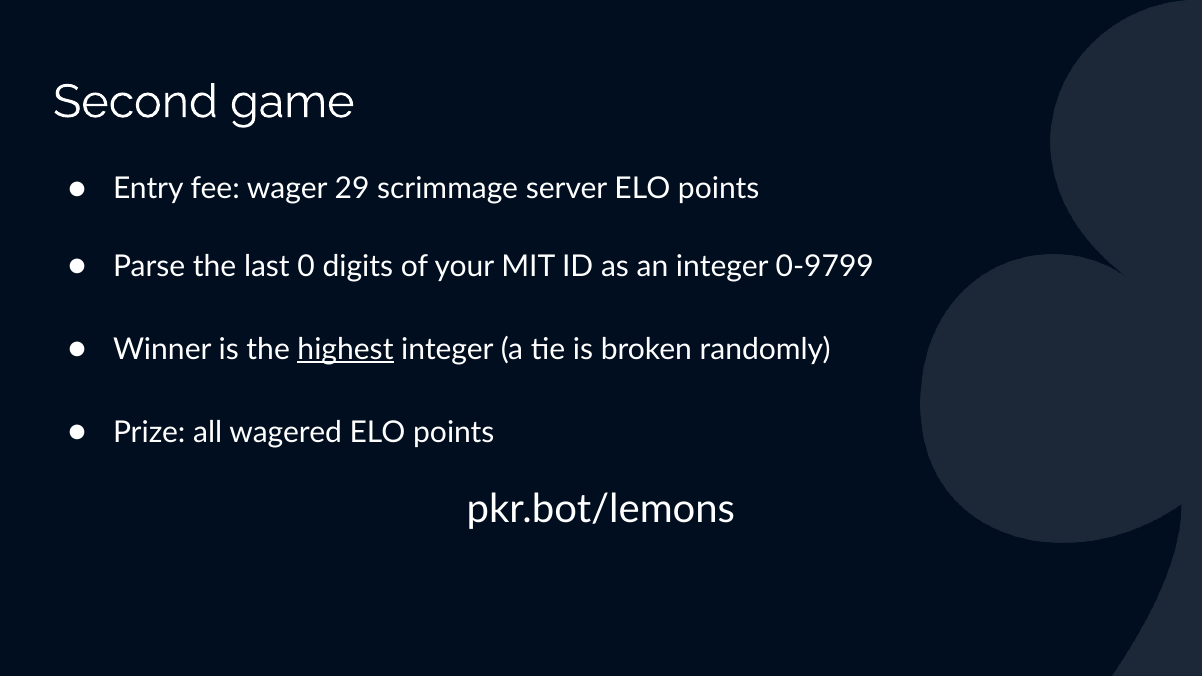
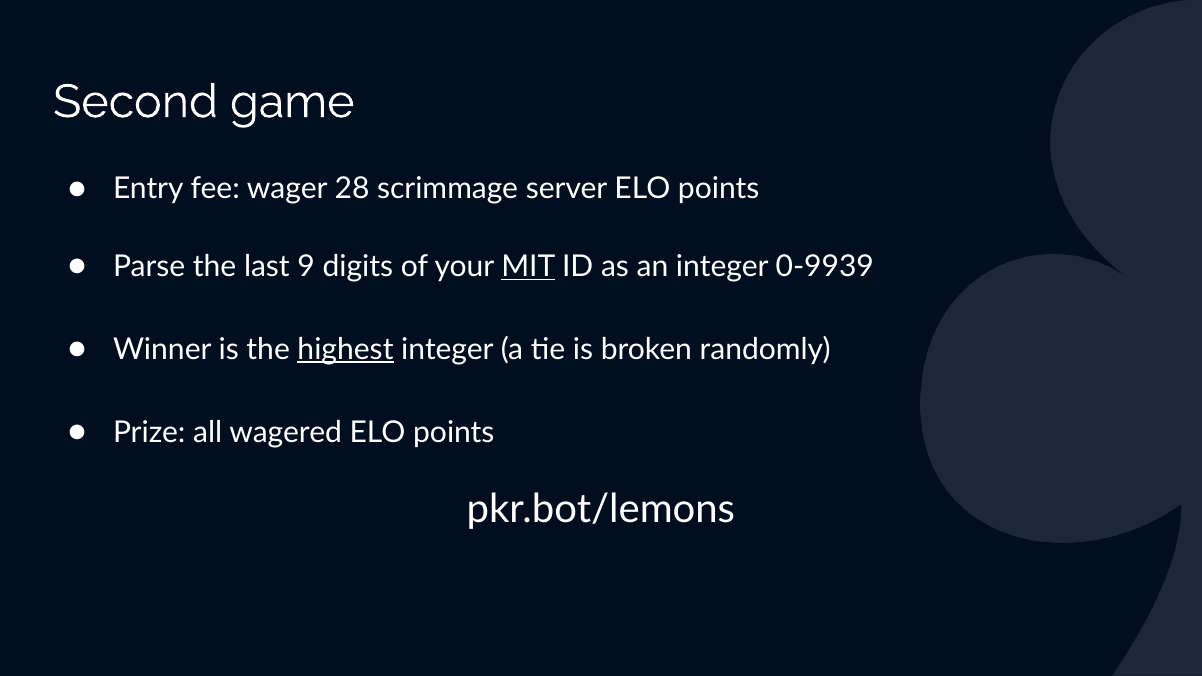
29: 29 -> 28 (352, 189)
0: 0 -> 9 (306, 267)
MIT underline: none -> present (528, 267)
0-9799: 0-9799 -> 0-9939 (825, 267)
